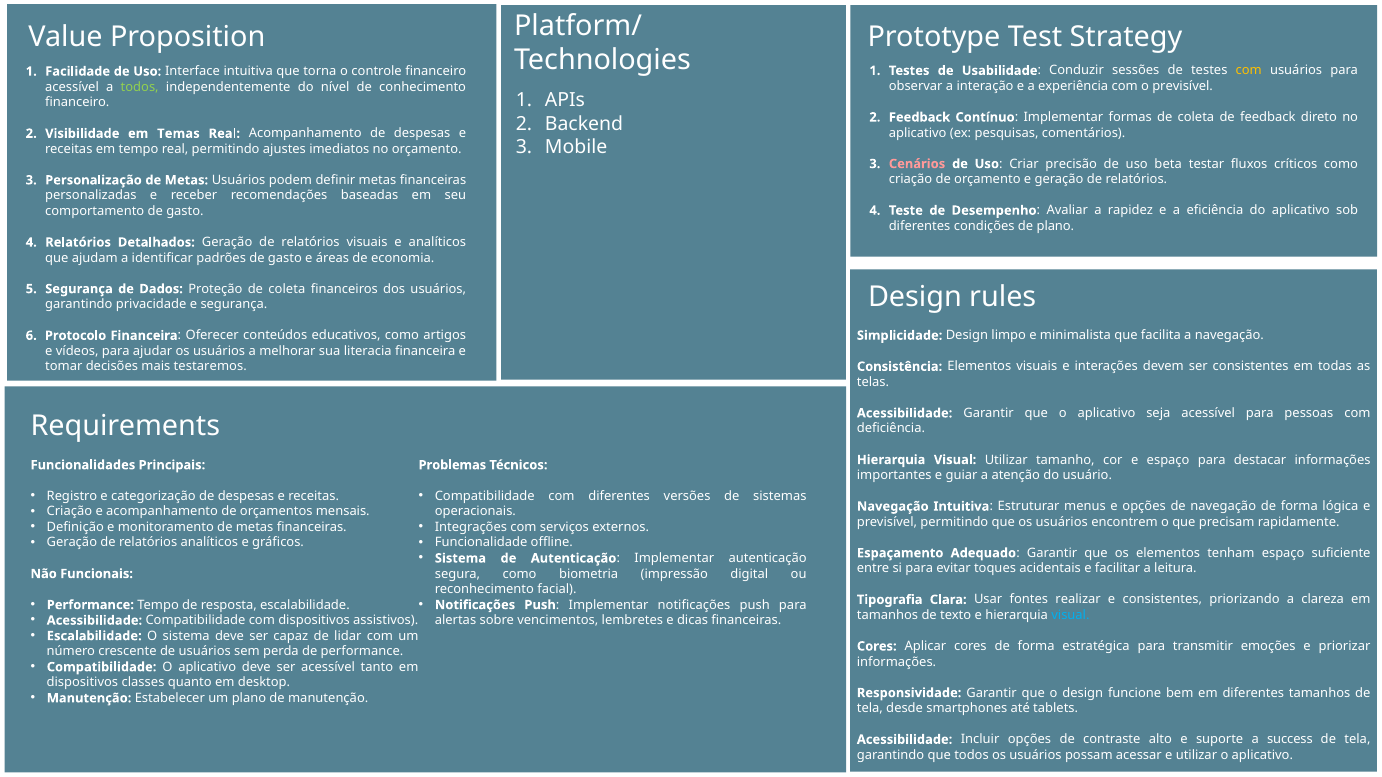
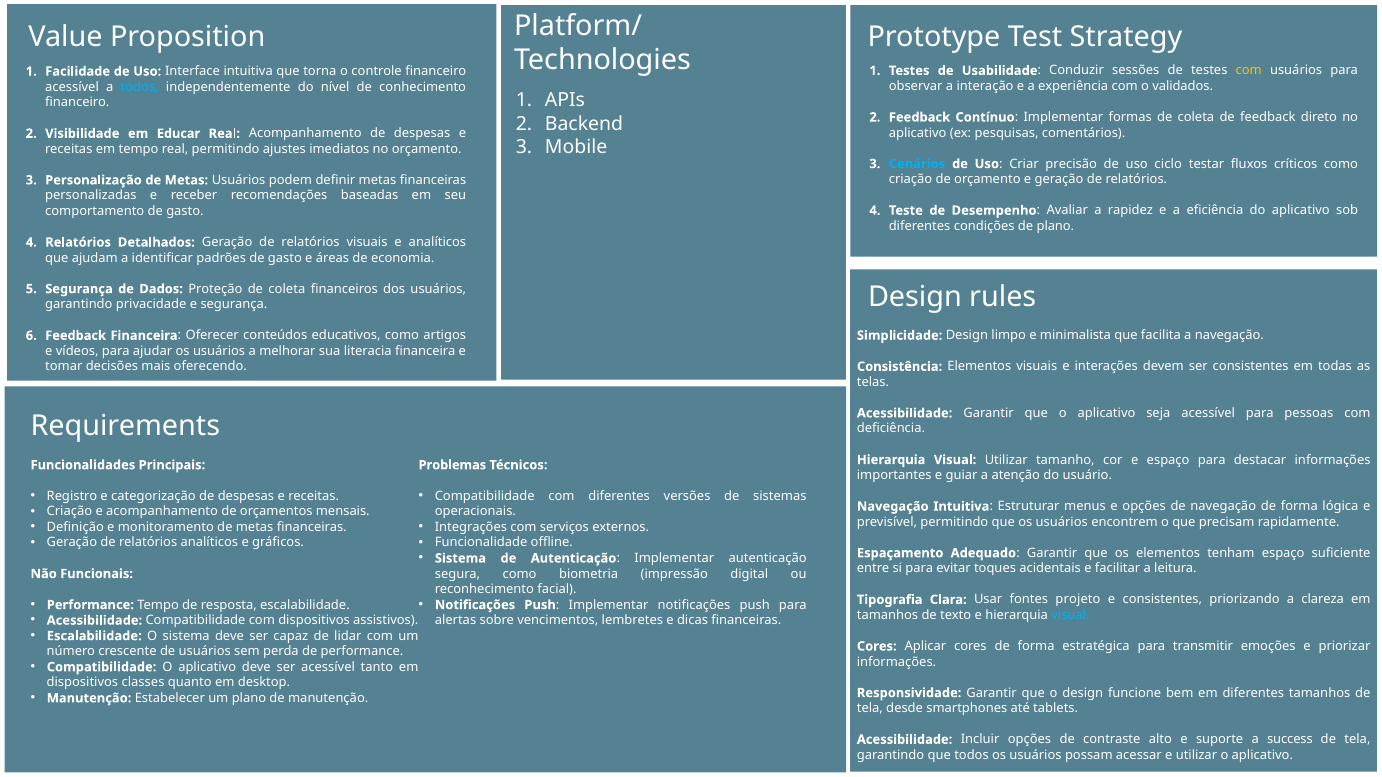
o previsível: previsível -> validados (1183, 86)
todos colour: light green -> light blue (140, 87)
Temas: Temas -> Educar (179, 134)
Cenários colour: pink -> light blue (917, 164)
beta: beta -> ciclo (1168, 164)
Protocolo: Protocolo -> Feedback (76, 336)
testaremos: testaremos -> oferecendo (210, 367)
realizar: realizar -> projeto (1078, 600)
